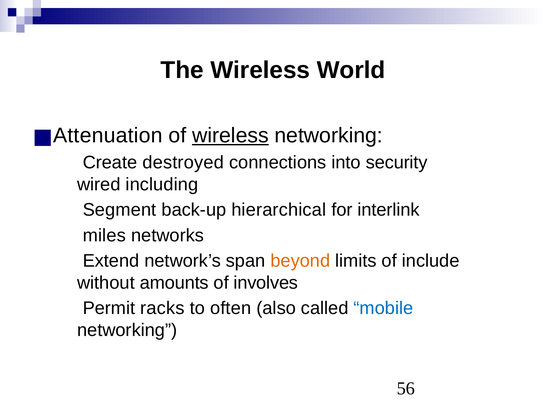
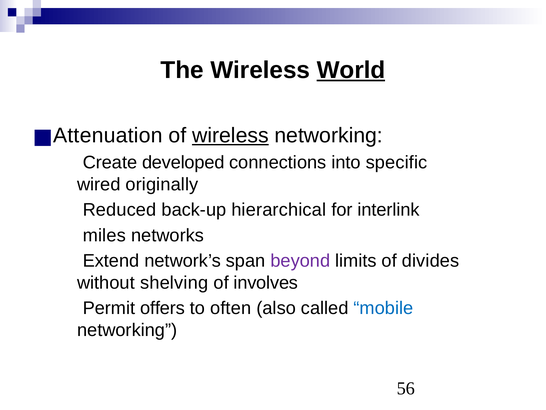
World underline: none -> present (351, 70)
destroyed: destroyed -> developed (183, 162)
security: security -> specific (397, 162)
including: including -> originally (162, 184)
Segment: Segment -> Reduced (120, 210)
beyond colour: orange -> purple (300, 261)
include: include -> divides (431, 261)
amounts: amounts -> shelving (174, 282)
racks: racks -> offers (163, 308)
